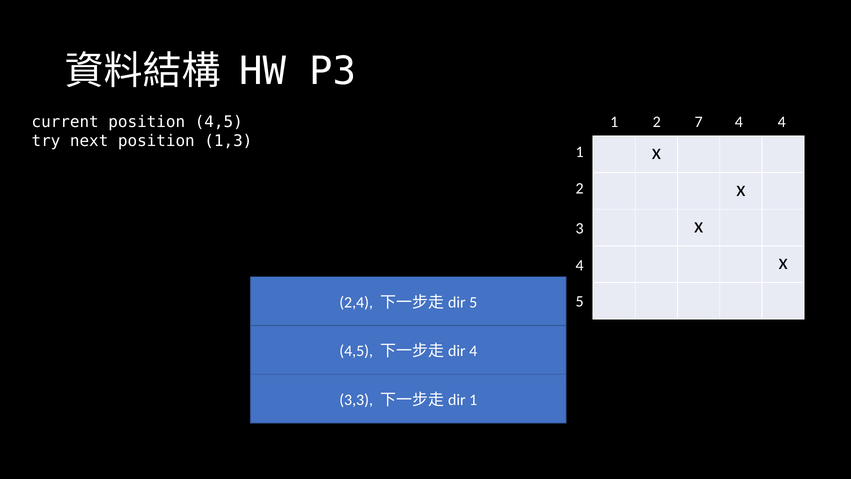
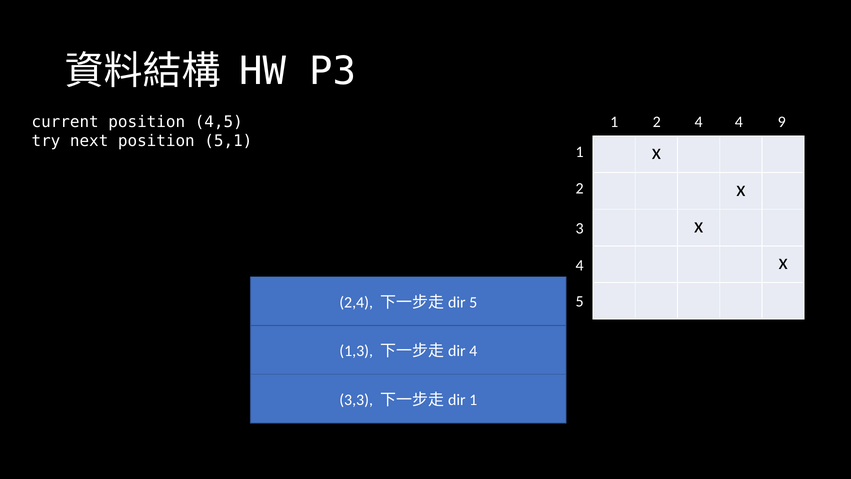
2 7: 7 -> 4 (699, 122)
4 4: 4 -> 9 (782, 122)
1,3: 1,3 -> 5,1 (228, 141)
4,5: 4,5 -> 1,3 (356, 351)
